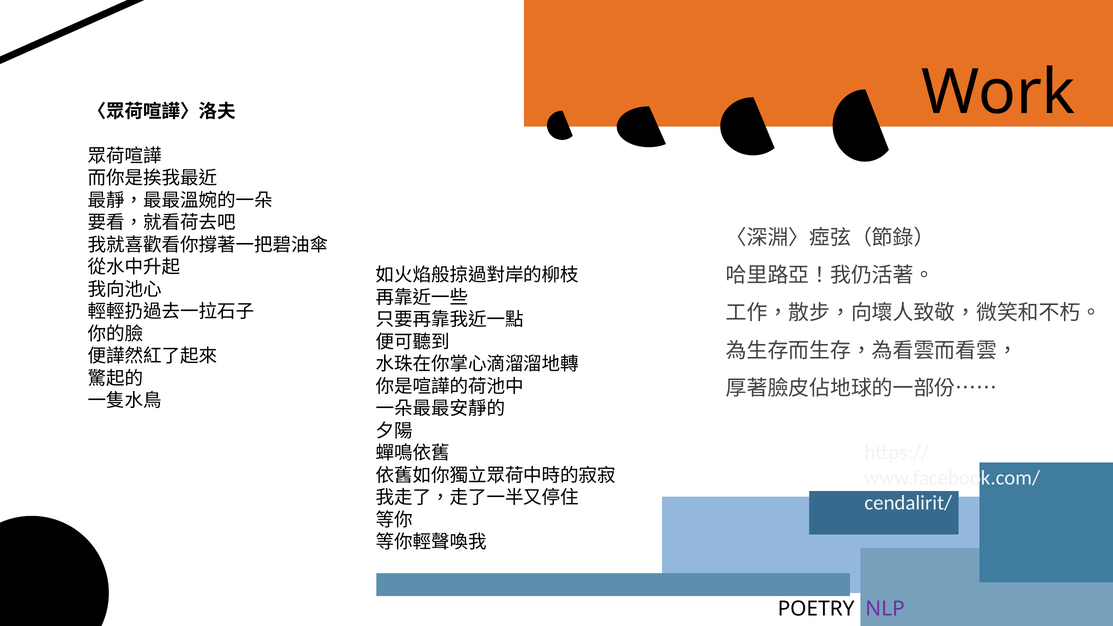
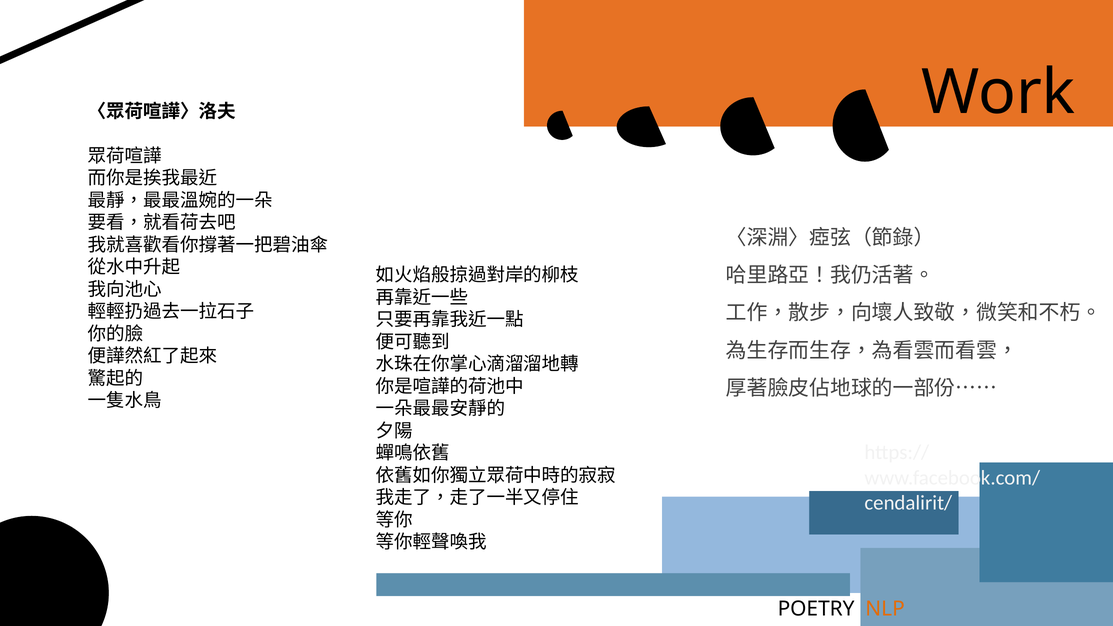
NLP colour: purple -> orange (885, 609)
